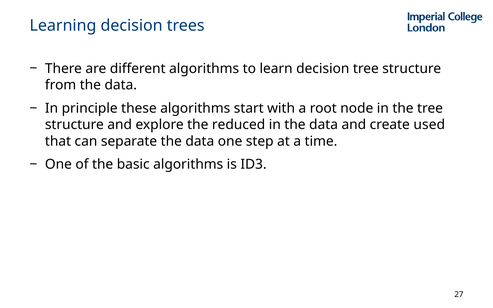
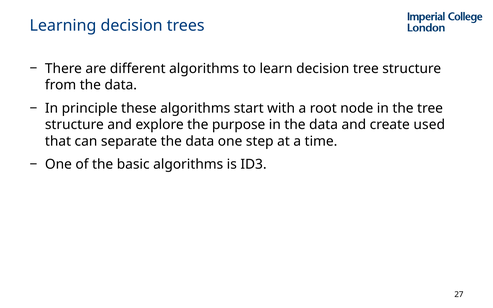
reduced: reduced -> purpose (239, 125)
